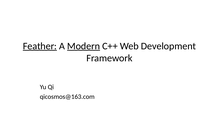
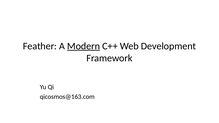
Feather underline: present -> none (40, 46)
